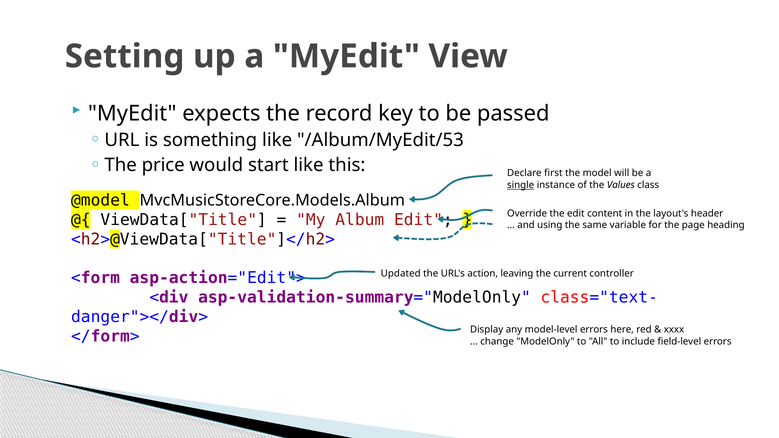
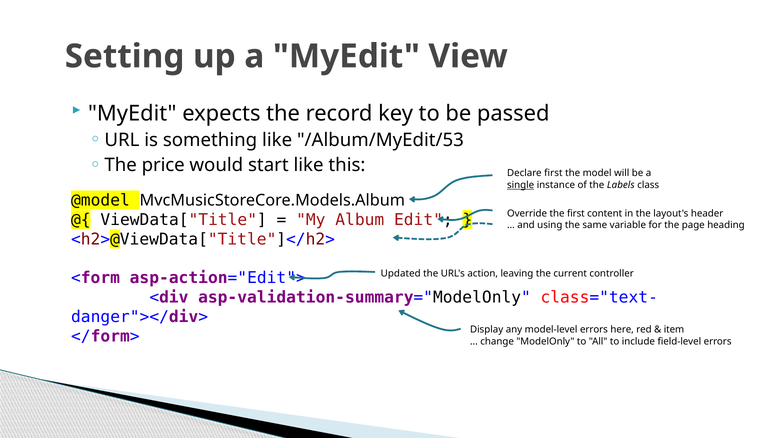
Values: Values -> Labels (621, 185)
the edit: edit -> first (576, 214)
xxxx: xxxx -> item (674, 330)
